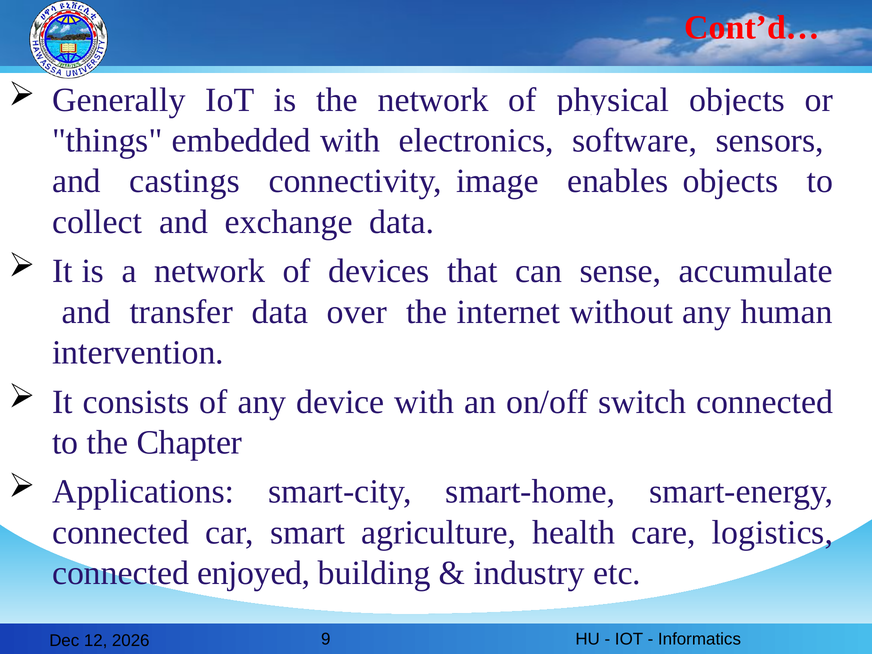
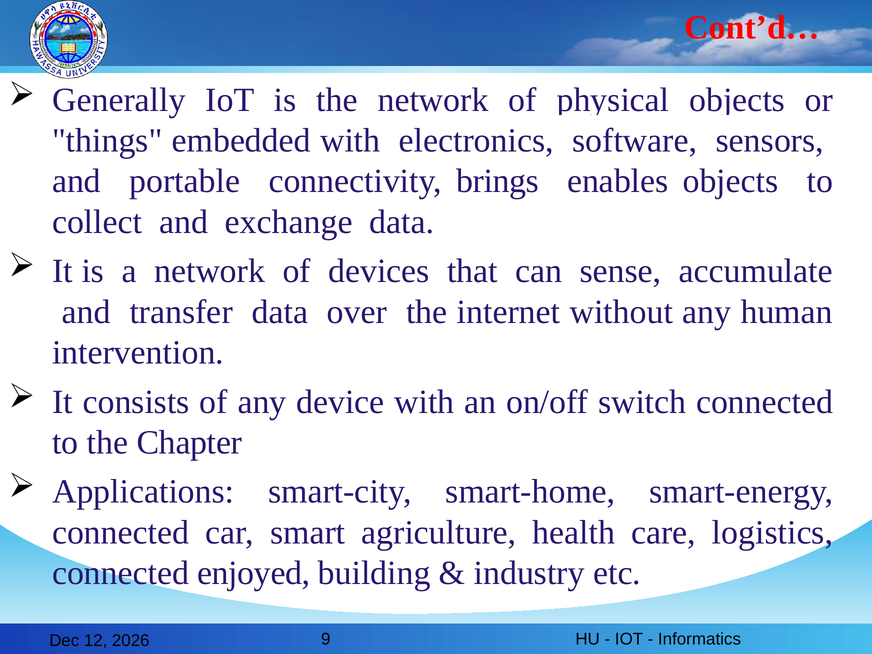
castings: castings -> portable (185, 181)
image: image -> brings (498, 181)
